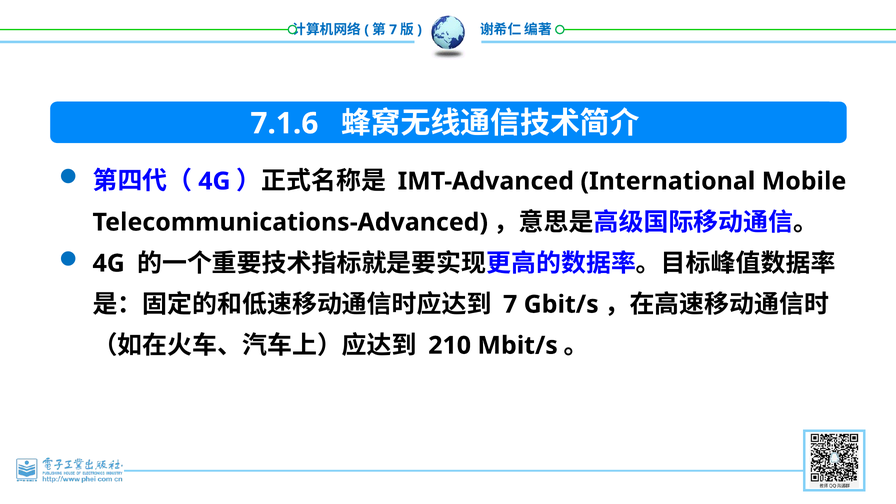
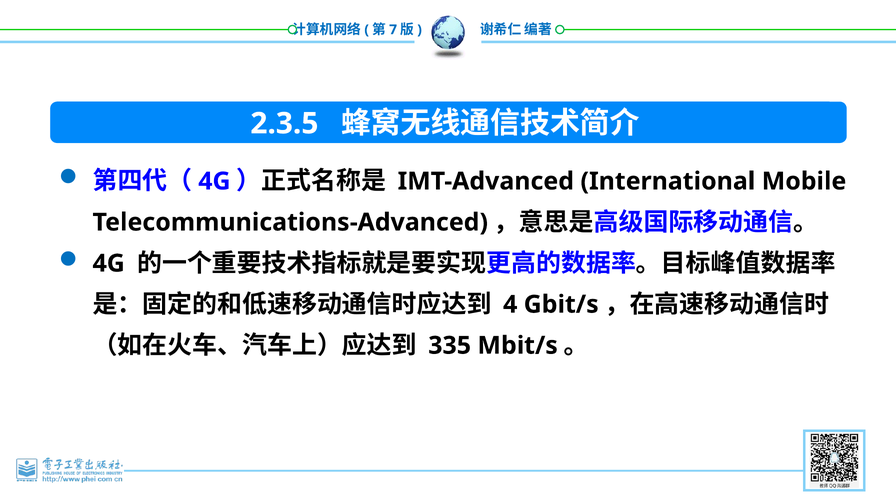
7.1.6: 7.1.6 -> 2.3.5 (284, 124)
7: 7 -> 4 (510, 304)
210: 210 -> 335 (450, 346)
